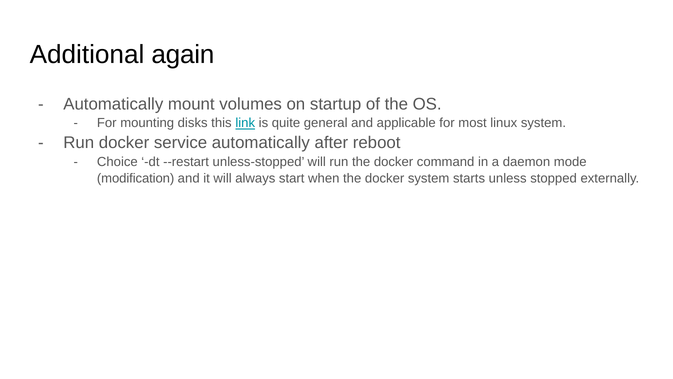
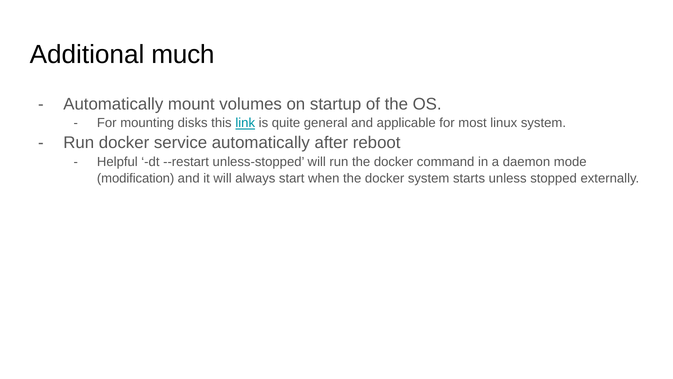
again: again -> much (183, 55)
Choice: Choice -> Helpful (117, 162)
